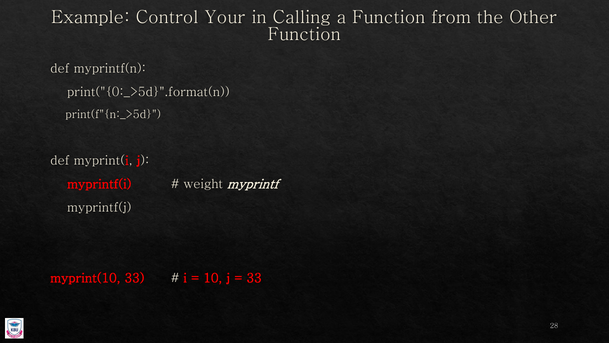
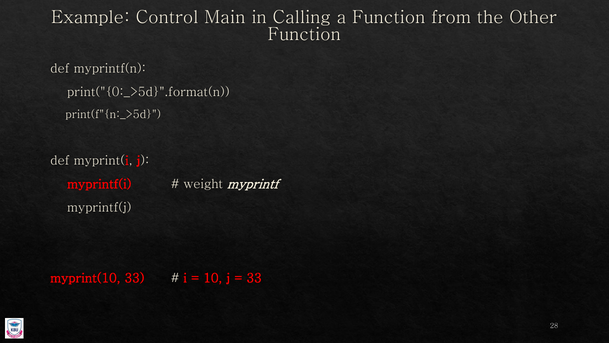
Your: Your -> Main (225, 17)
